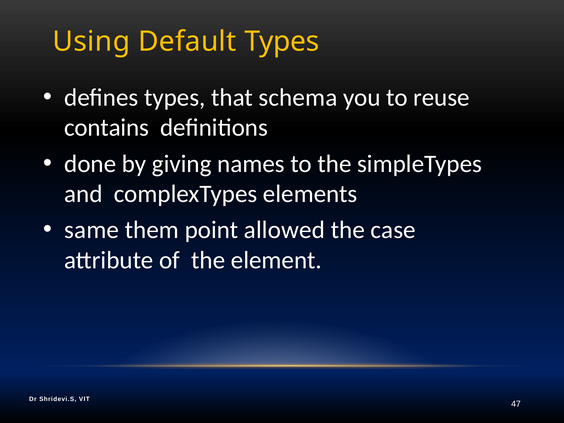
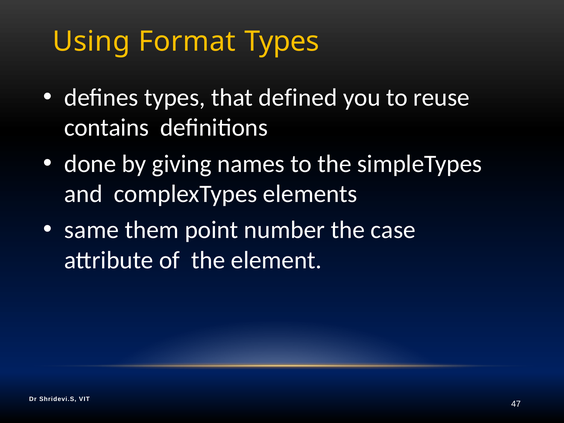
Default: Default -> Format (187, 41)
schema: schema -> defined (298, 98)
allowed: allowed -> number (284, 230)
